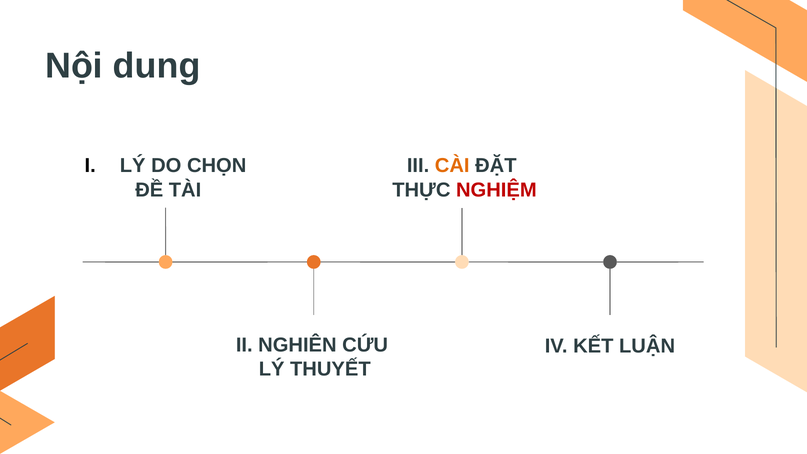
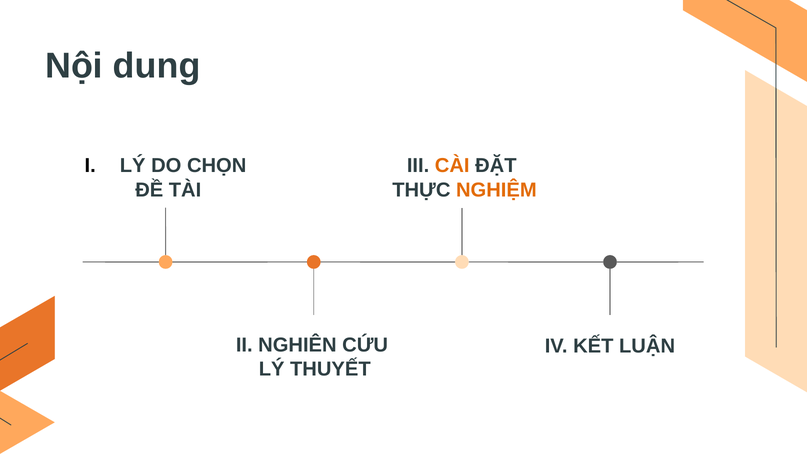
NGHIỆM colour: red -> orange (496, 190)
